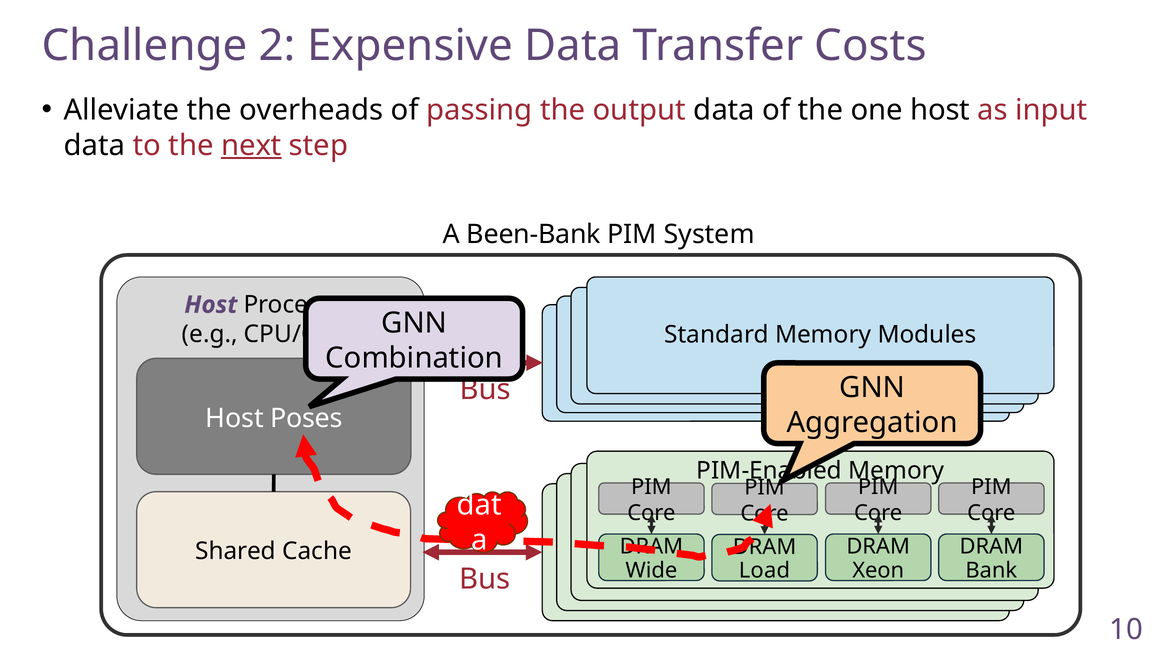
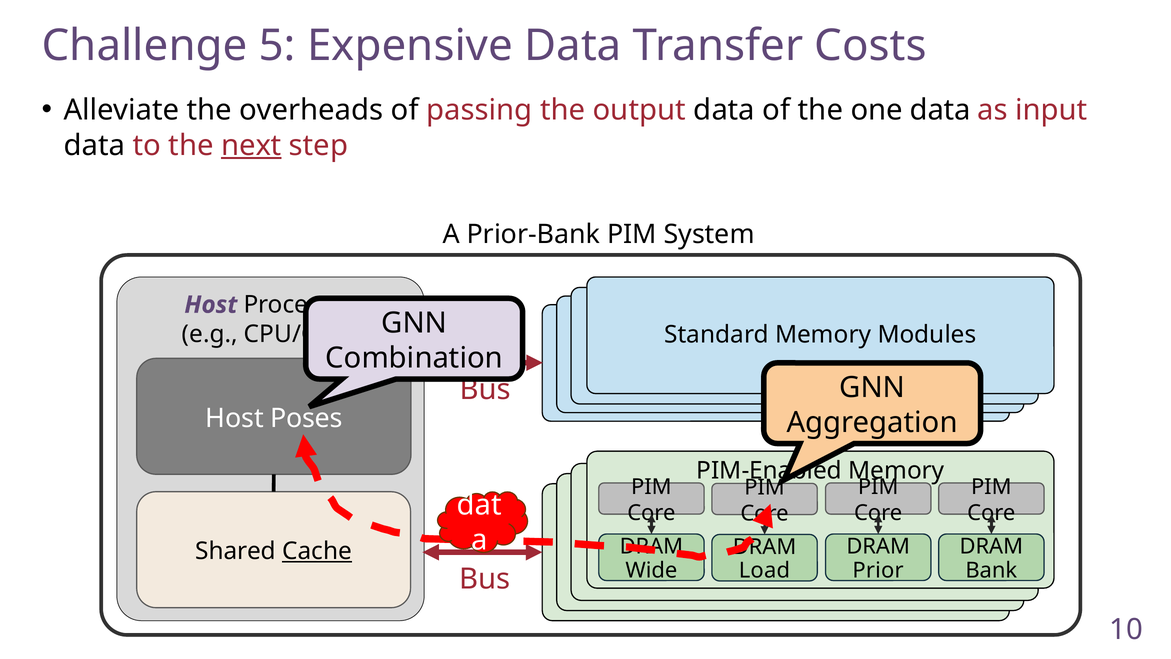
2: 2 -> 5 (277, 46)
one host: host -> data (940, 110)
Been-Bank: Been-Bank -> Prior-Bank (533, 234)
Cache underline: none -> present (317, 551)
Xeon: Xeon -> Prior (878, 570)
